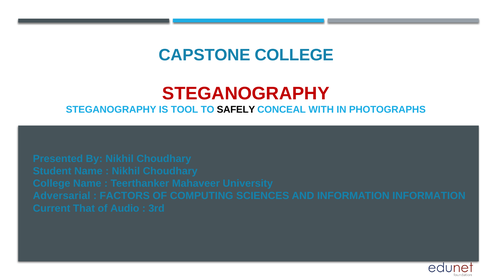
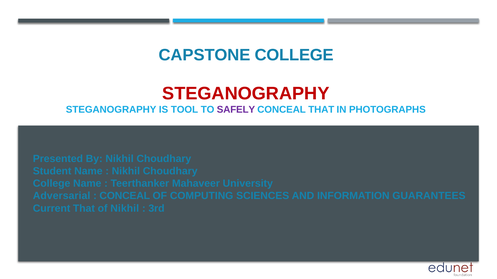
SAFELY colour: black -> purple (236, 110)
CONCEAL WITH: WITH -> THAT (321, 110)
FACTORS: FACTORS -> CONCEAL (125, 196)
INFORMATION INFORMATION: INFORMATION -> GUARANTEES (429, 196)
of Audio: Audio -> Nikhil (125, 209)
